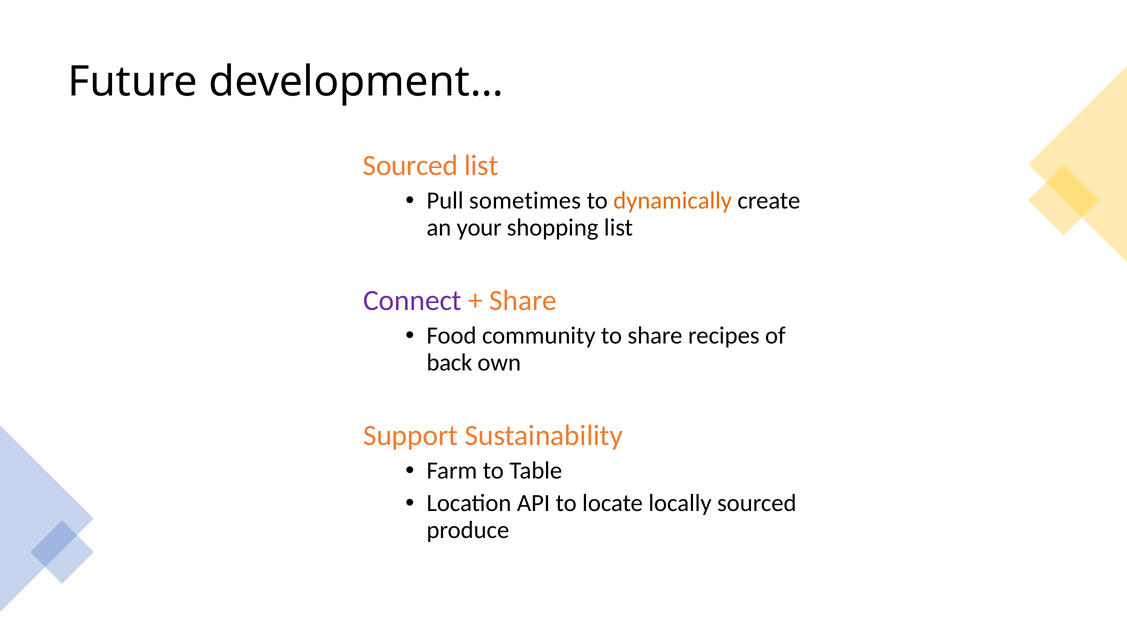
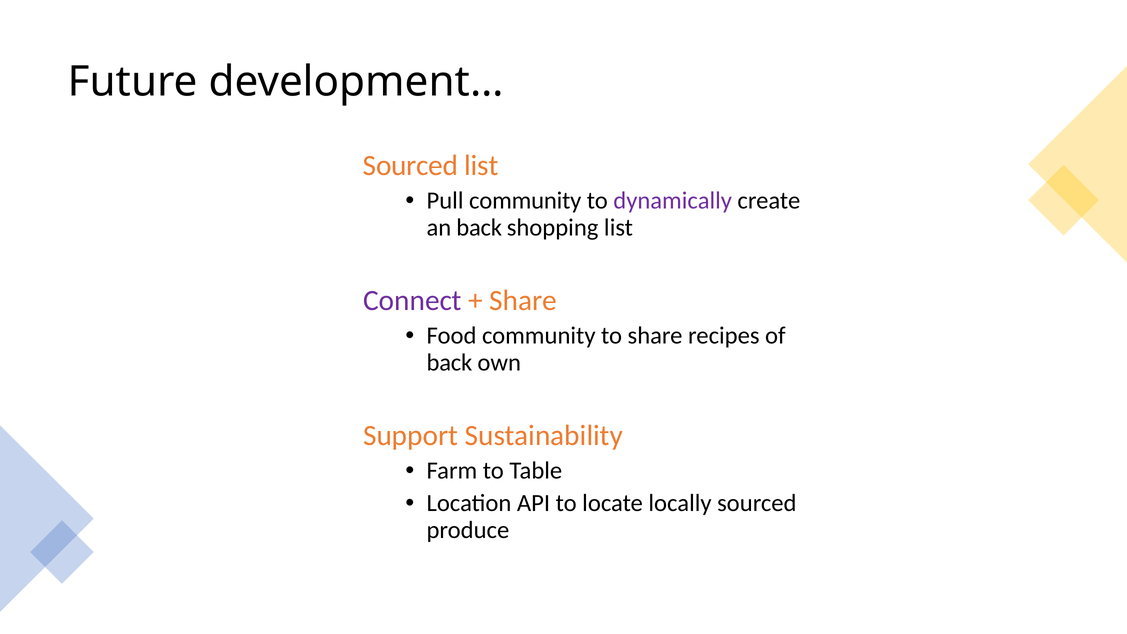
Pull sometimes: sometimes -> community (525, 201)
dynamically colour: orange -> purple (673, 201)
an your: your -> back (479, 227)
